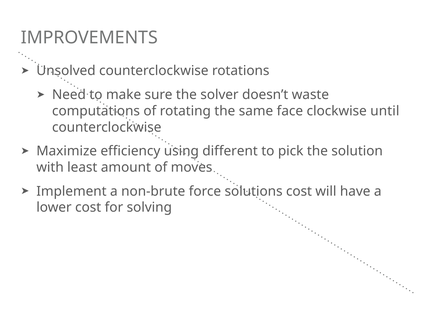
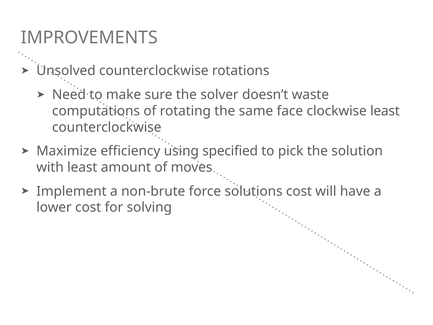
clockwise until: until -> least (385, 111)
different: different -> specified (230, 151)
